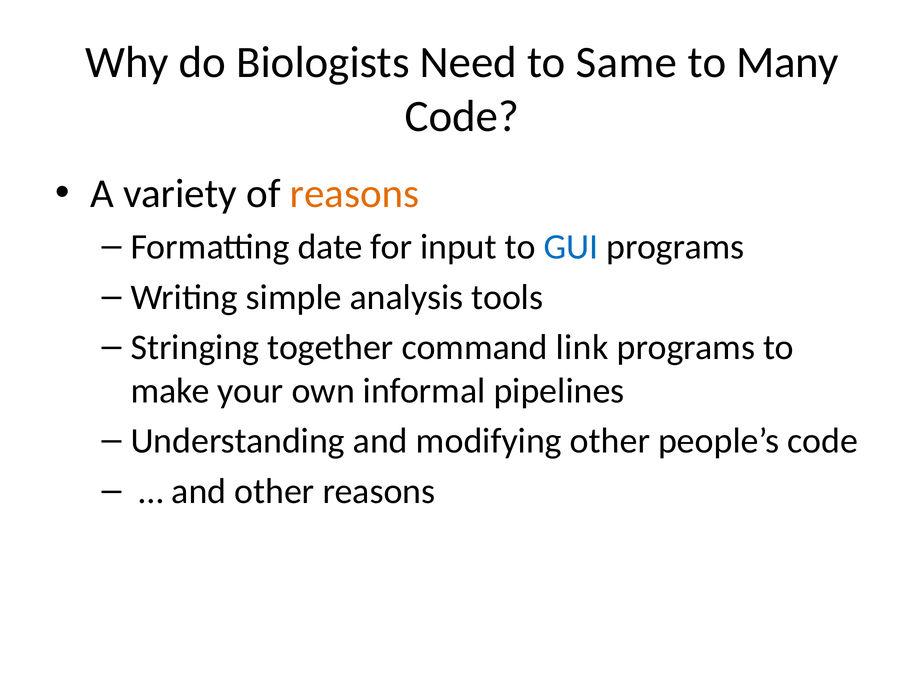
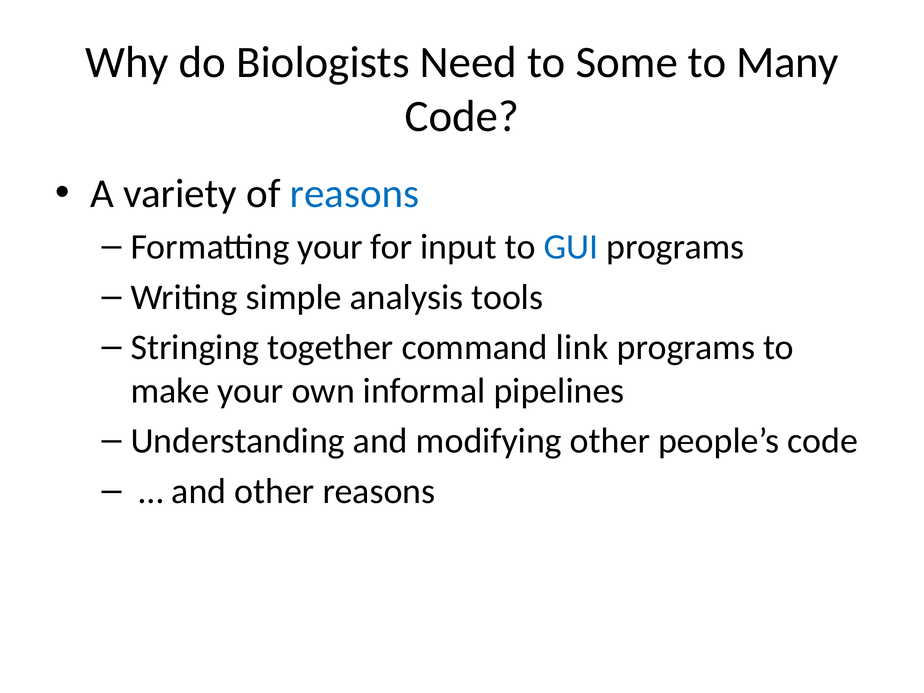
Same: Same -> Some (627, 62)
reasons colour: orange -> blue (354, 194)
Formatting date: date -> your (330, 247)
